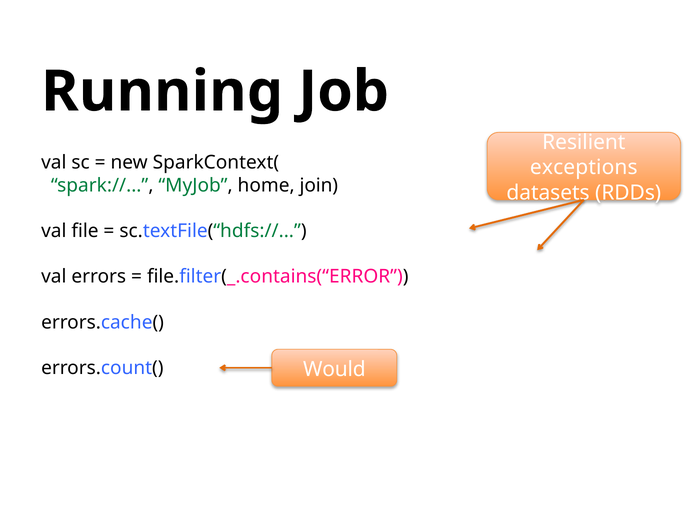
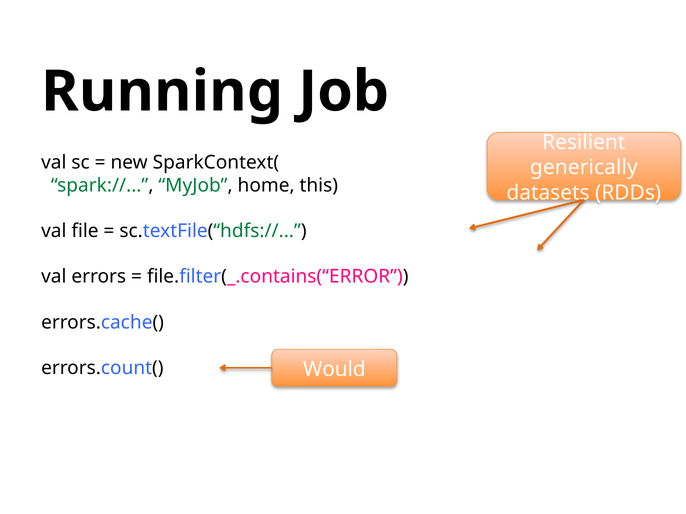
exceptions: exceptions -> generically (584, 168)
join: join -> this (319, 185)
